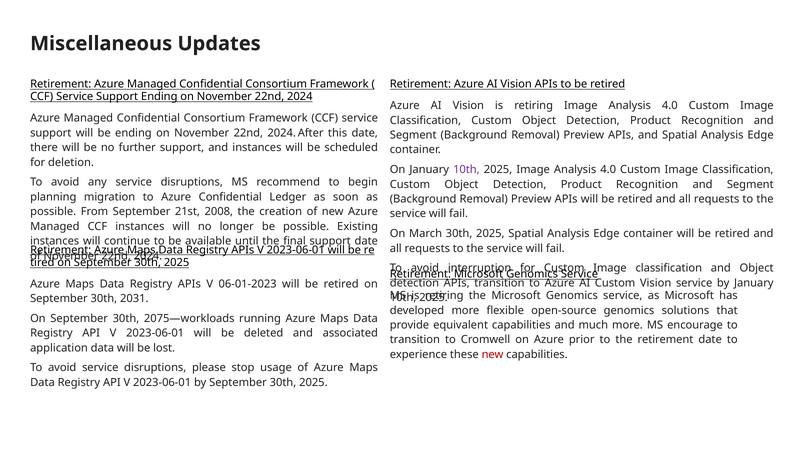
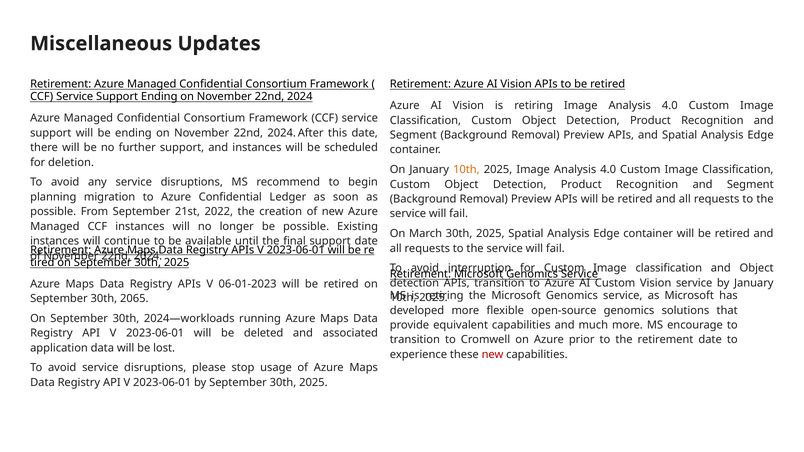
10th colour: purple -> orange (466, 170)
2008: 2008 -> 2022 (219, 212)
2031: 2031 -> 2065 (134, 299)
2075—workloads: 2075—workloads -> 2024—workloads (189, 319)
